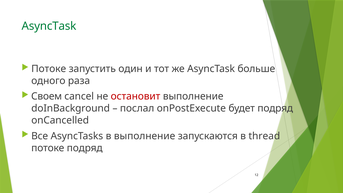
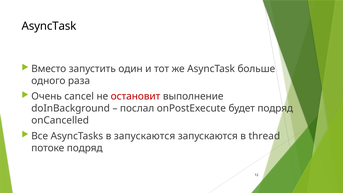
AsyncTask colour: green -> black (49, 26)
Потоке: Потоке -> Вместо (49, 69)
Своем: Своем -> Очень (47, 96)
в выполнение: выполнение -> запускаются (145, 136)
